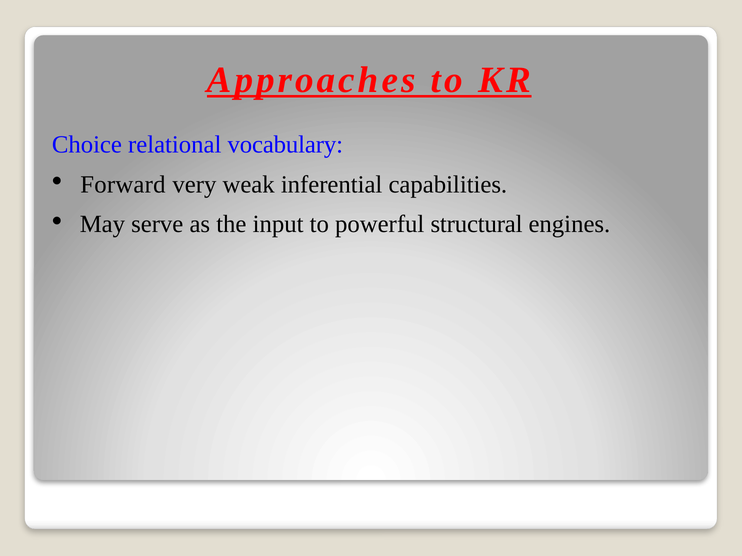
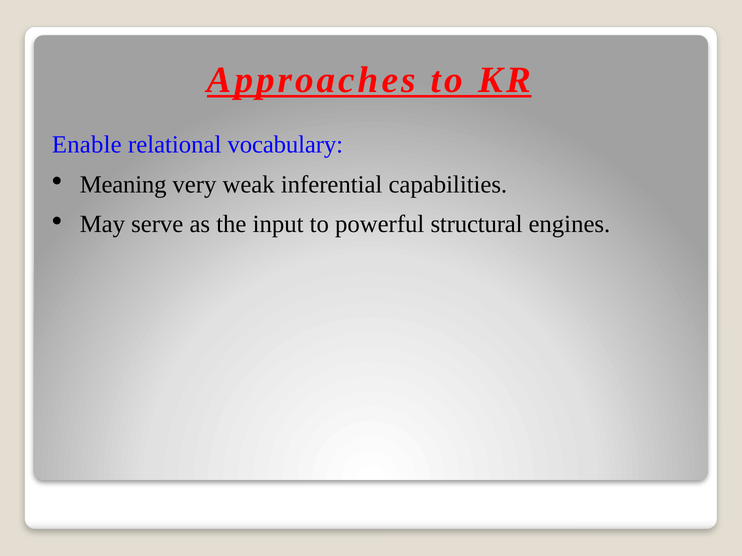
Choice: Choice -> Enable (87, 145)
Forward: Forward -> Meaning (123, 185)
